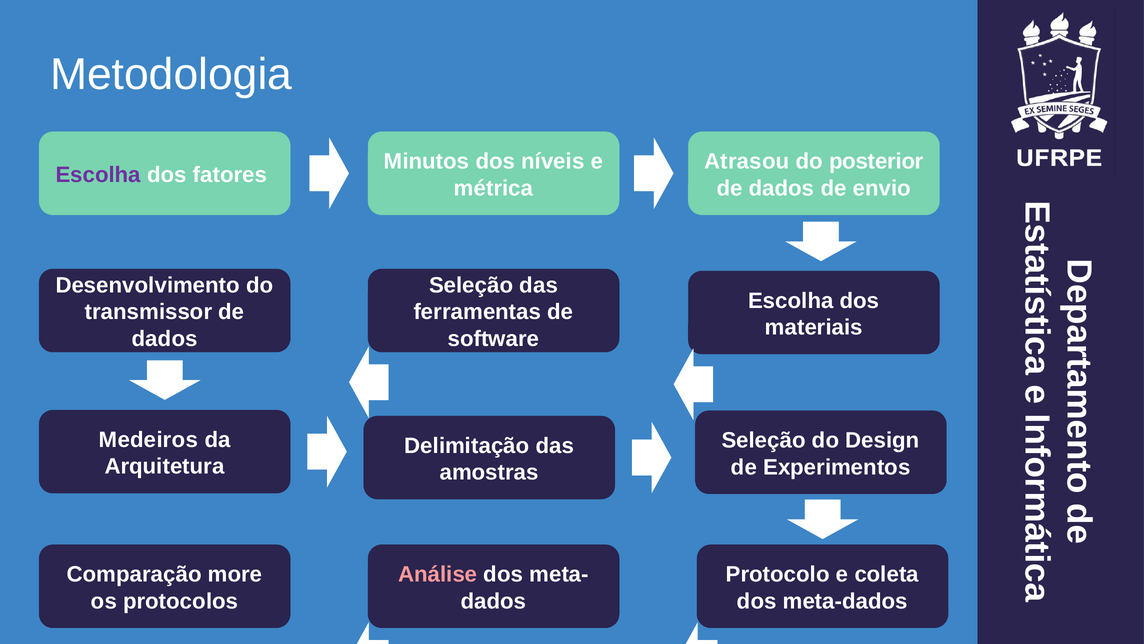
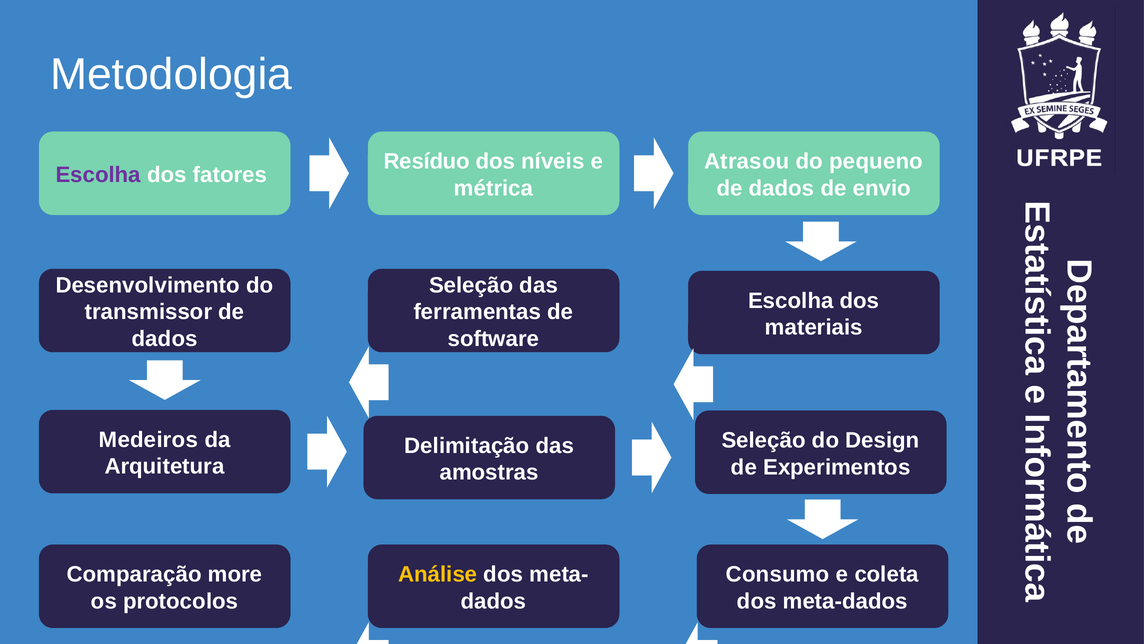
Minutos: Minutos -> Resíduo (427, 161)
posterior: posterior -> pequeno (876, 161)
Análise colour: pink -> yellow (438, 574)
Protocolo: Protocolo -> Consumo (778, 574)
